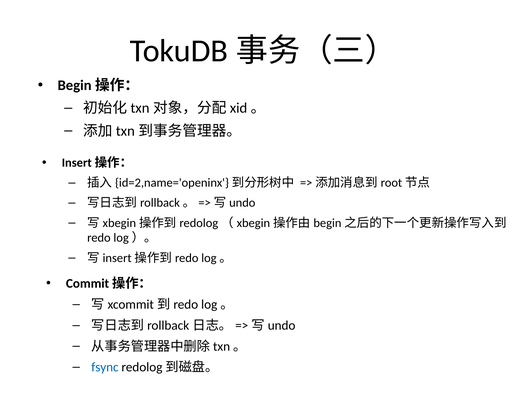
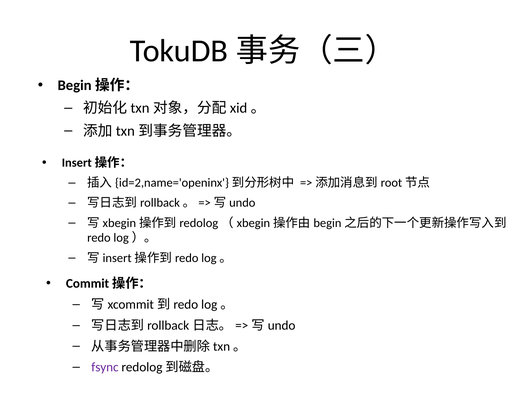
fsync colour: blue -> purple (105, 367)
